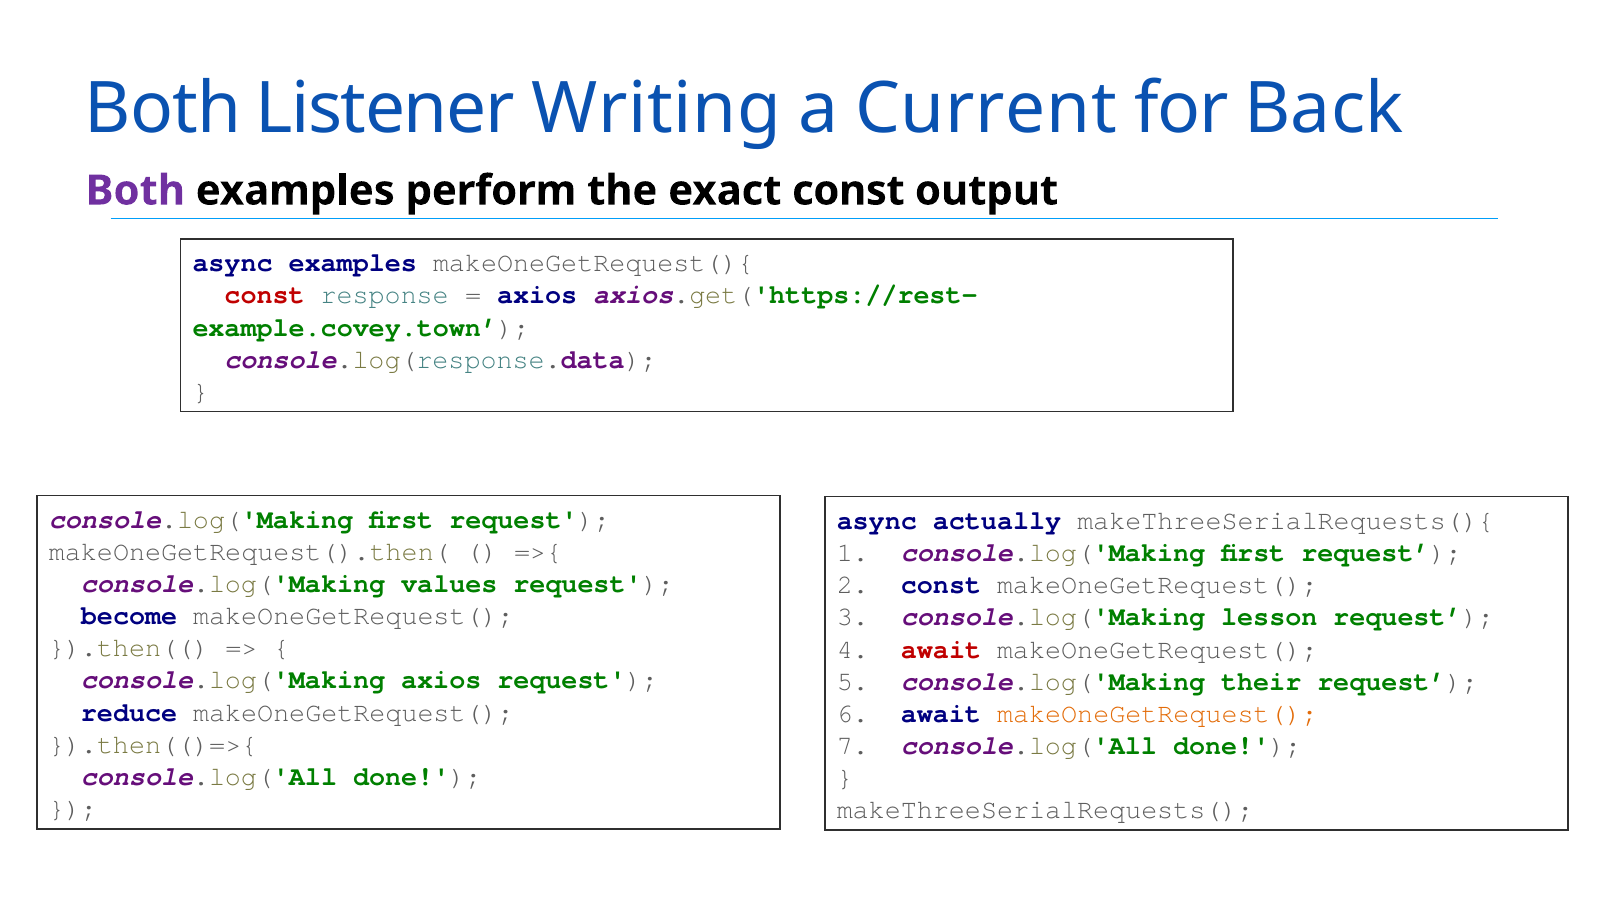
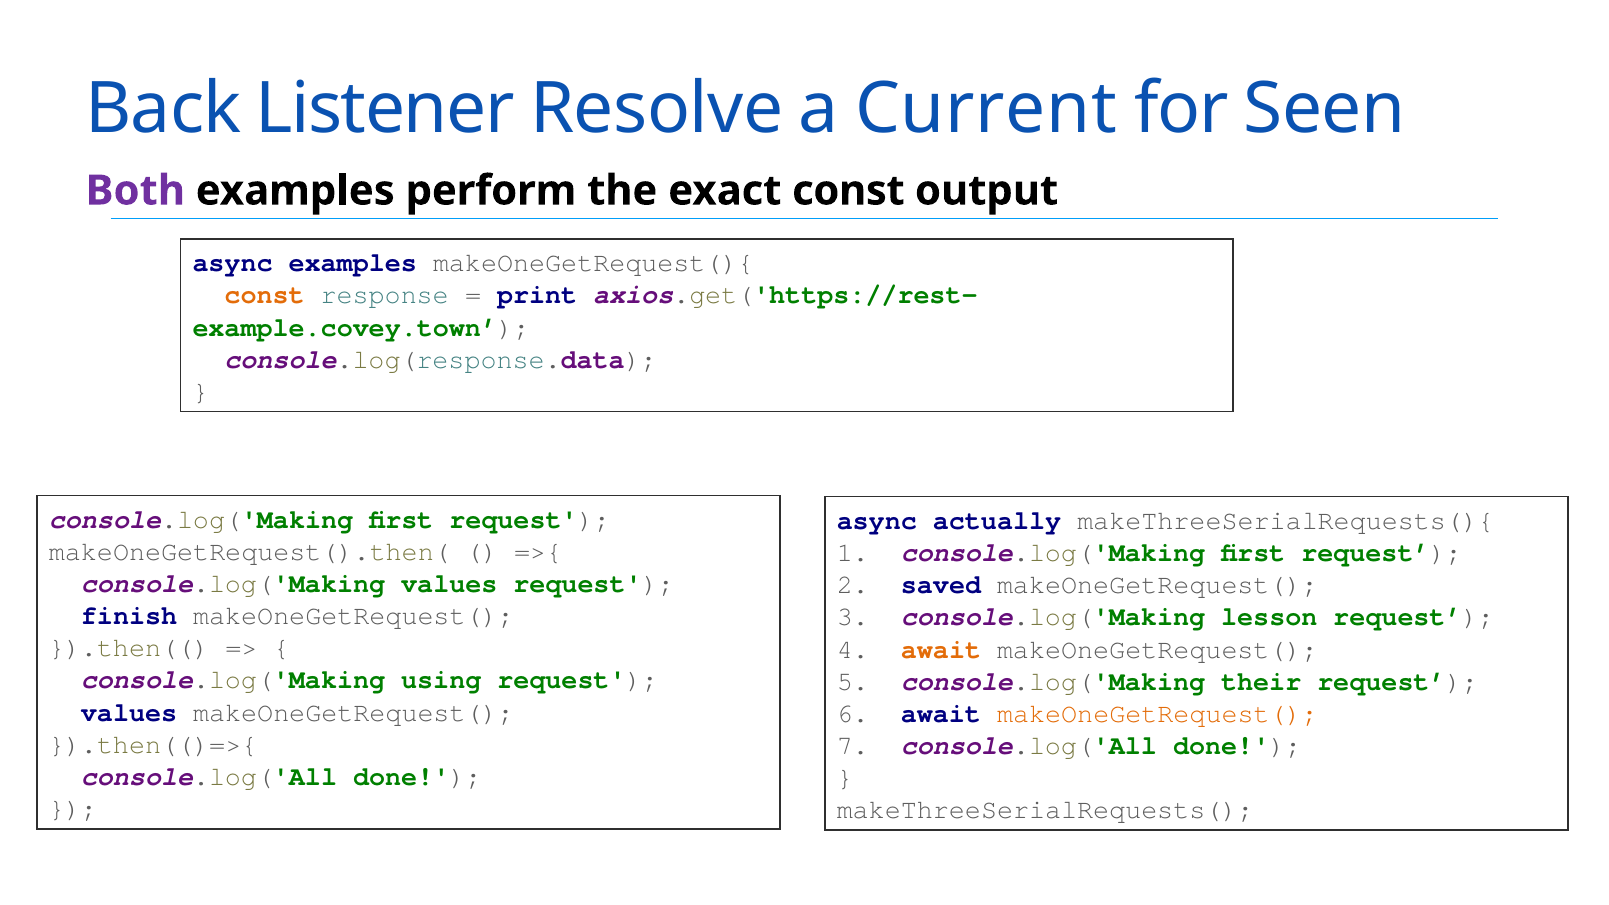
Both: Both -> Back (163, 109)
Writing: Writing -> Resolve (657, 109)
Back: Back -> Seen (1324, 109)
const colour: red -> orange (265, 295)
axios: axios -> print (537, 295)
2 const: const -> saved (941, 585)
become: become -> finish (129, 616)
await colour: red -> orange (941, 649)
console.log('Making axios: axios -> using (441, 680)
reduce: reduce -> values (129, 712)
